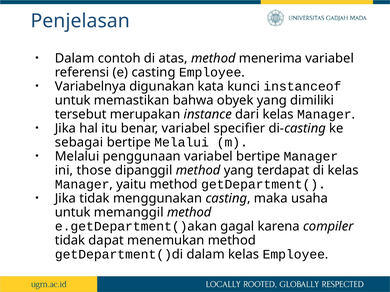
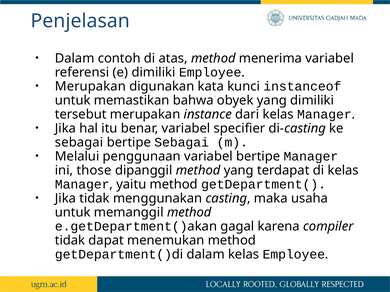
casting: casting -> dimiliki (154, 72)
Variabelnya: Variabelnya -> Merupakan (90, 86)
bertipe Melalui: Melalui -> Sebagai (182, 143)
